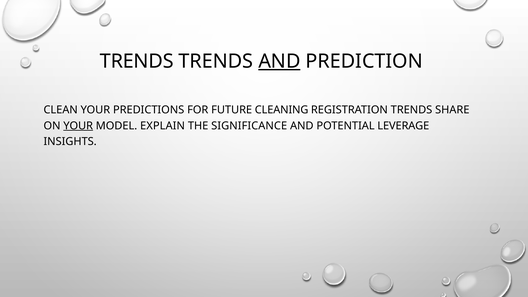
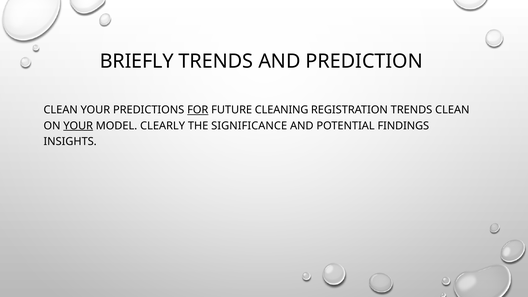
TRENDS: TRENDS -> BRIEFLY (137, 61)
AND underline: present -> none (279, 61)
FOR underline: none -> present (198, 110)
TRENDS SHARE: SHARE -> CLEAN (452, 110)
EXPLAIN: EXPLAIN -> CLEARLY (163, 126)
LEVERAGE: LEVERAGE -> FINDINGS (403, 126)
